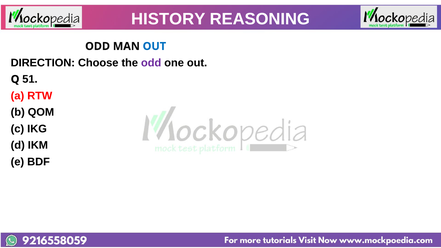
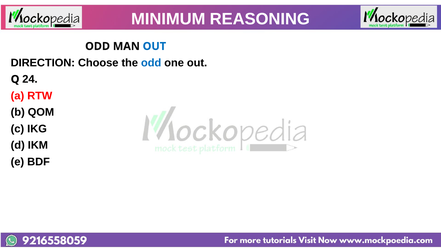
HISTORY: HISTORY -> MINIMUM (168, 19)
odd colour: purple -> blue (151, 63)
51: 51 -> 24 (30, 79)
